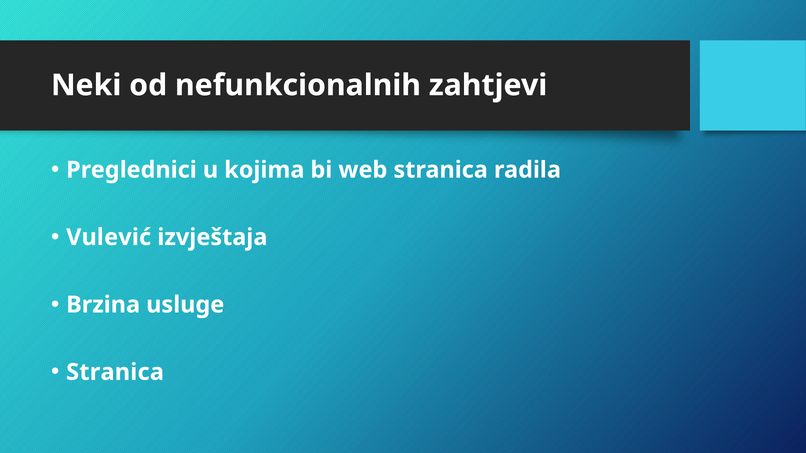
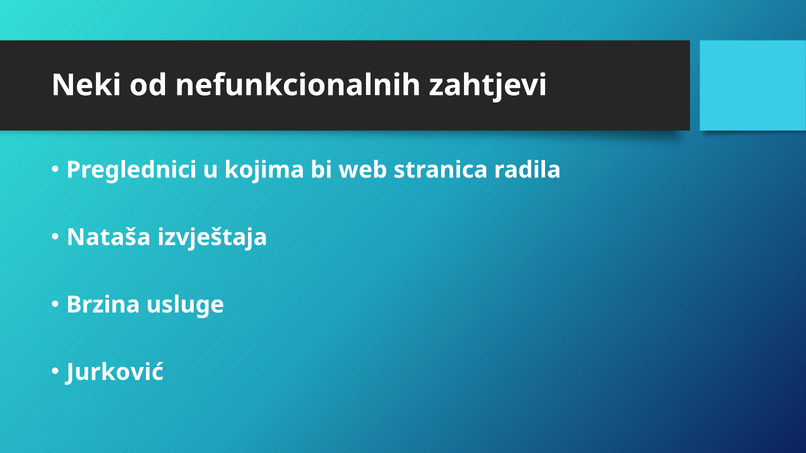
Vulević: Vulević -> Nataša (109, 237)
Stranica: Stranica -> Jurković (115, 372)
